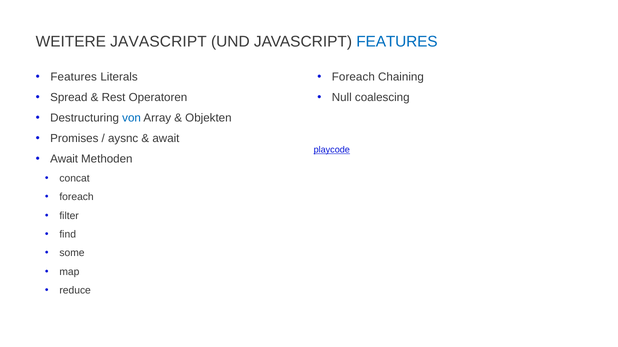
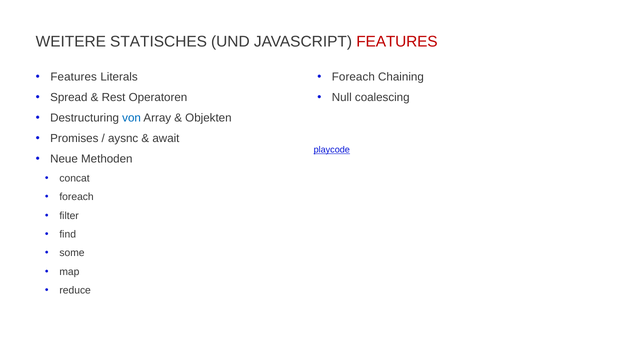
WEITERE JAVASCRIPT: JAVASCRIPT -> STATISCHES (159, 42)
FEATURES colour: blue -> red (397, 42)
Await: Await -> Neue (64, 159)
